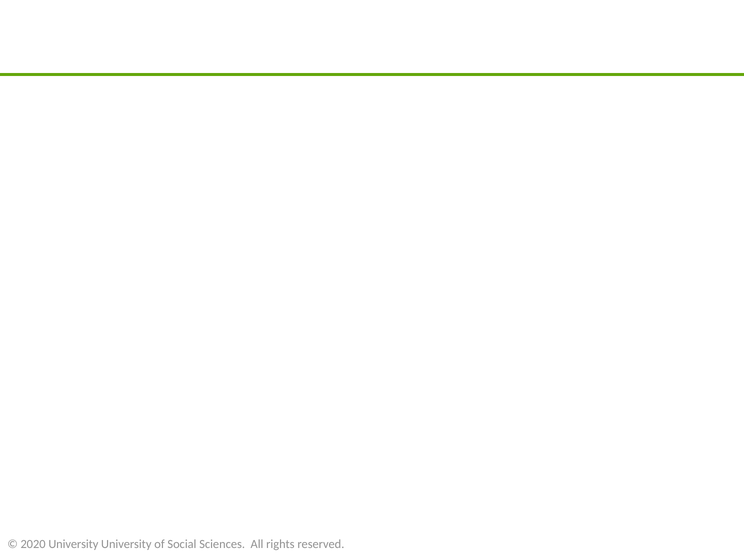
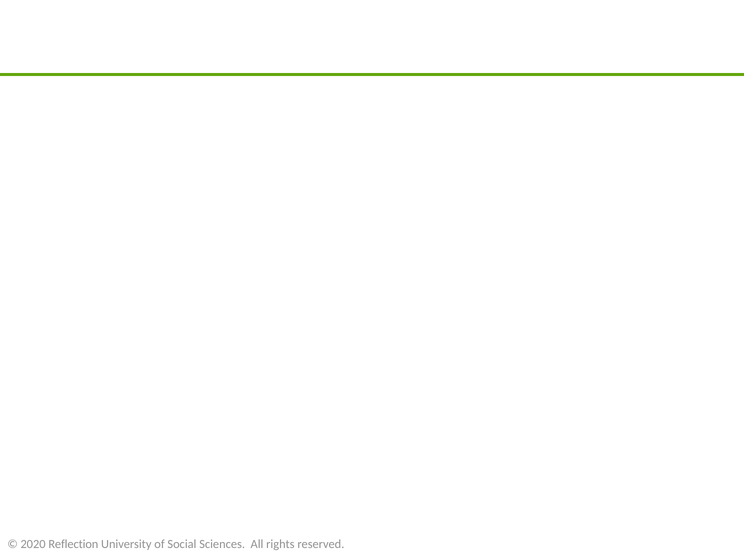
2020 University: University -> Reflection (73, 544)
